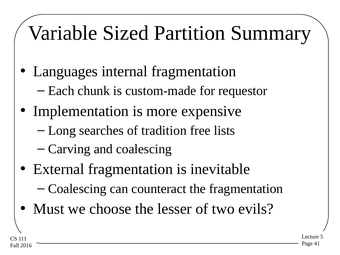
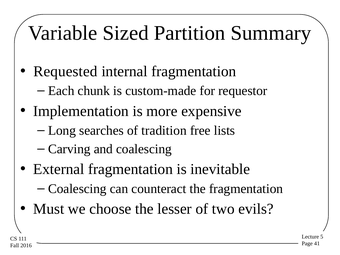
Languages: Languages -> Requested (65, 71)
